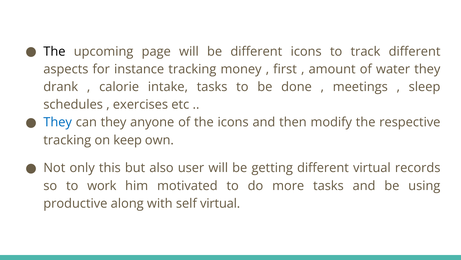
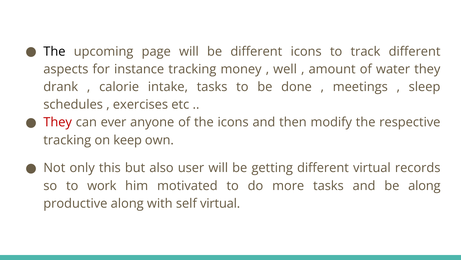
first: first -> well (285, 69)
They colour: blue -> red (58, 122)
can they: they -> ever (114, 122)
be using: using -> along (424, 185)
